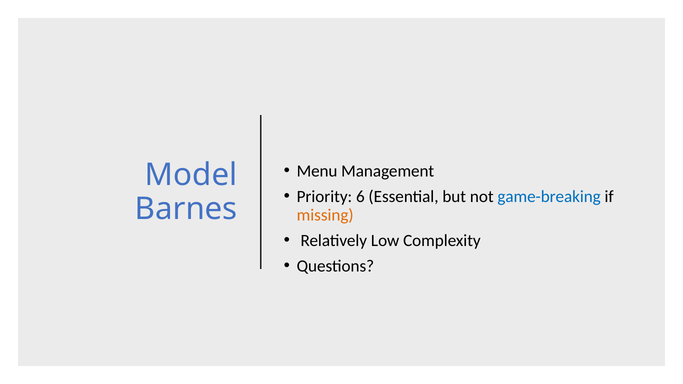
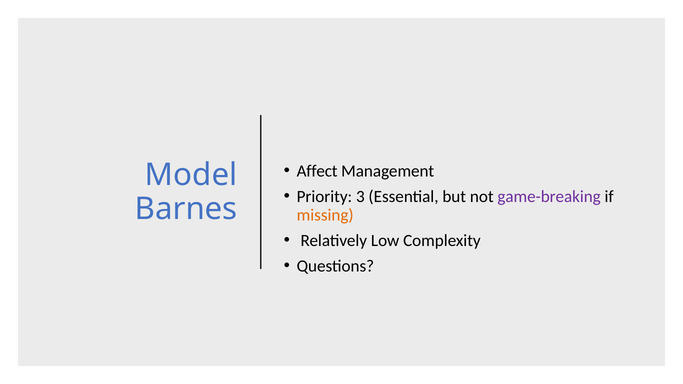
Menu: Menu -> Affect (317, 171)
6: 6 -> 3 (360, 197)
game-breaking colour: blue -> purple (549, 197)
